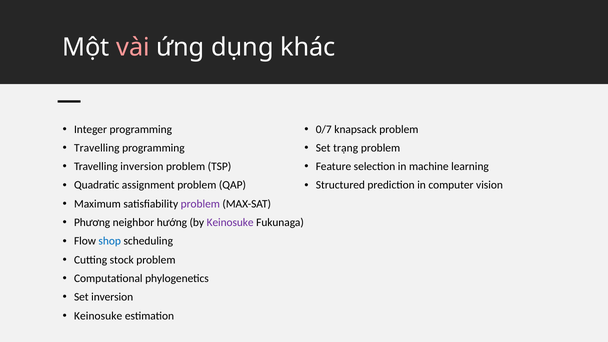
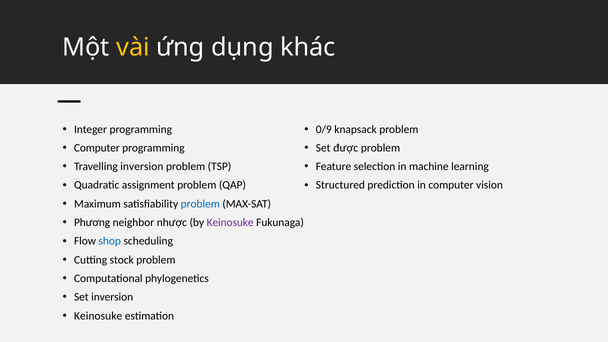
vài colour: pink -> yellow (133, 48)
0/7: 0/7 -> 0/9 (324, 129)
Travelling: Travelling -> Computer (97, 148)
trạng: trạng -> được (346, 148)
problem colour: purple -> blue (200, 204)
hướng: hướng -> nhược (172, 223)
